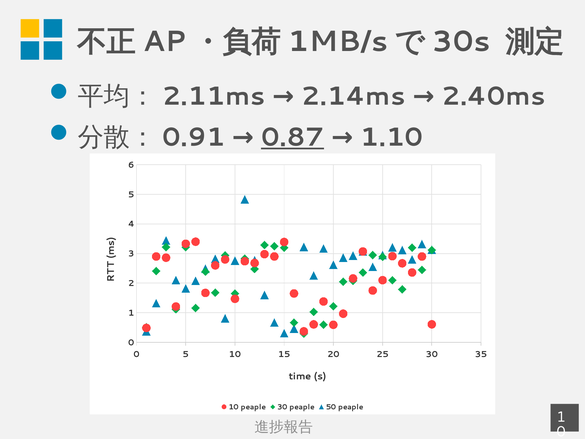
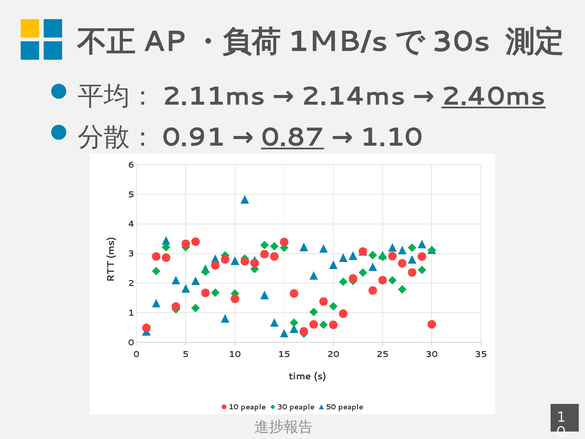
2.40ms underline: none -> present (494, 96)
